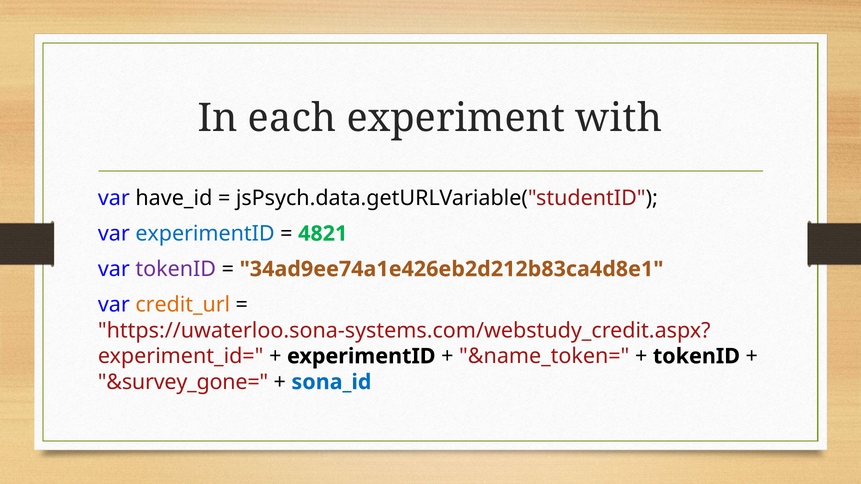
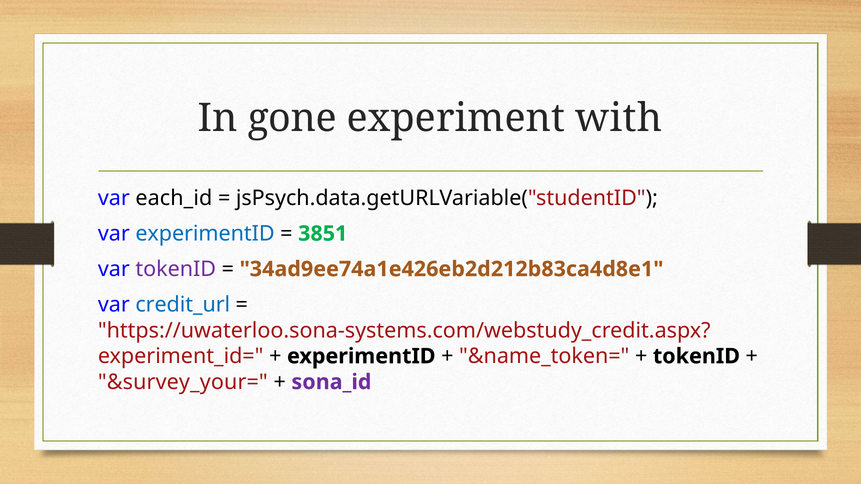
each: each -> gone (292, 118)
have_id: have_id -> each_id (174, 198)
4821: 4821 -> 3851 (323, 234)
credit_url colour: orange -> blue (183, 305)
&survey_gone=: &survey_gone= -> &survey_your= (183, 382)
sona_id colour: blue -> purple (331, 382)
